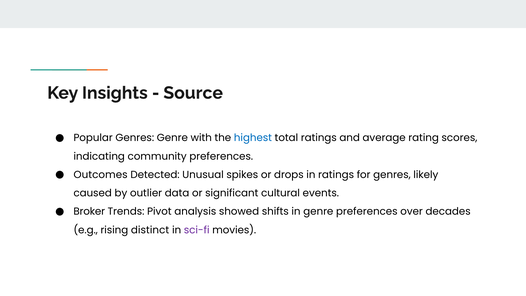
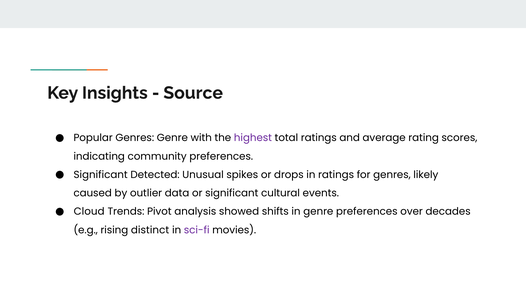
highest colour: blue -> purple (253, 138)
Outcomes: Outcomes -> Significant (101, 175)
Broker: Broker -> Cloud (89, 211)
